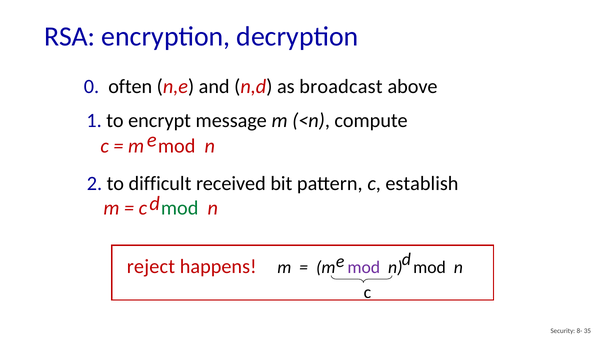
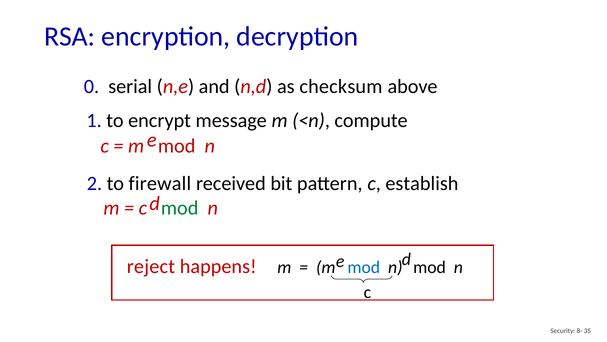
often: often -> serial (130, 86)
broadcast: broadcast -> checksum (341, 86)
difficult: difficult -> firewall (160, 184)
mod colour: purple -> blue (364, 267)
